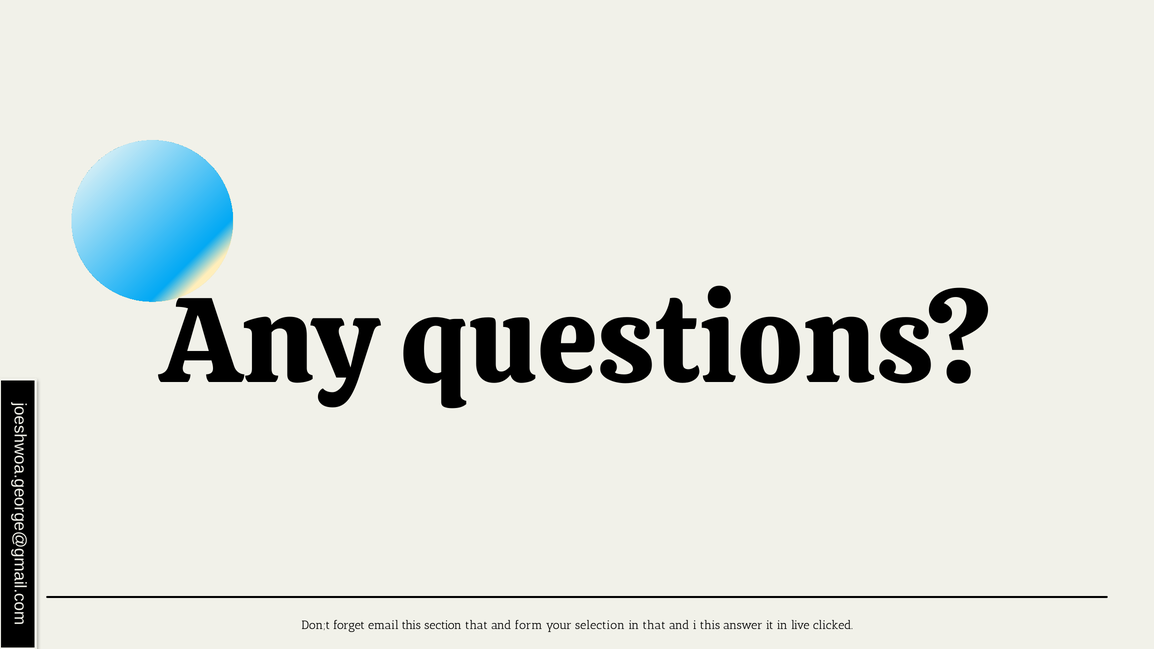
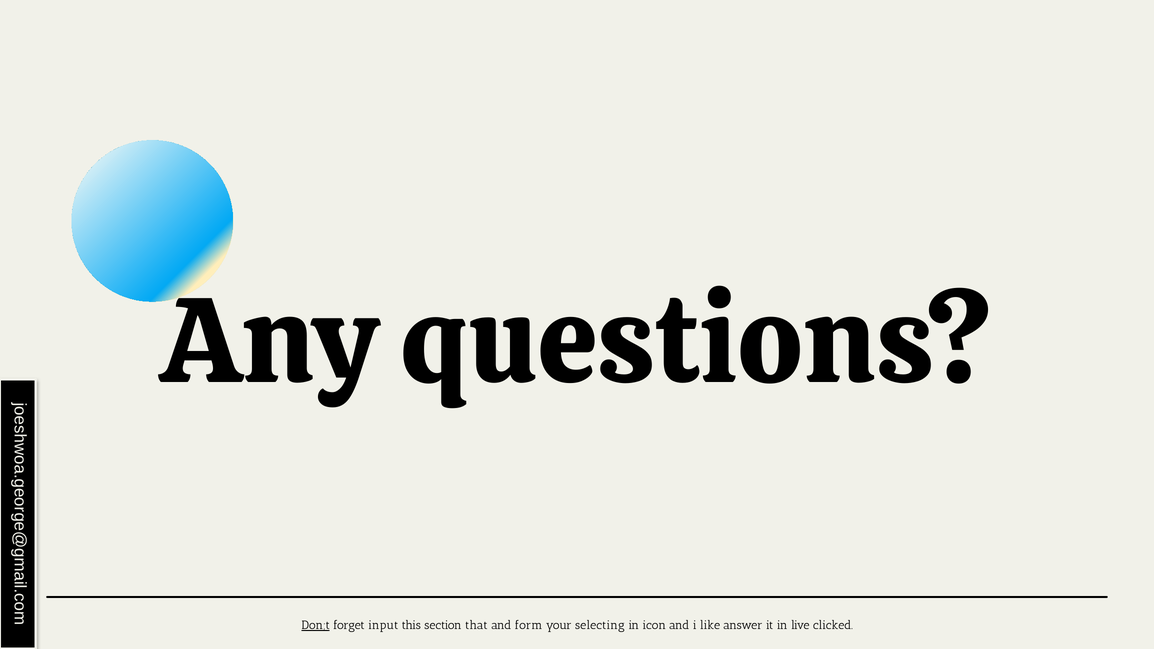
Don;t underline: none -> present (316, 625)
email: email -> input (383, 625)
selection: selection -> selecting (600, 625)
in that: that -> icon (654, 625)
i this: this -> like (710, 625)
